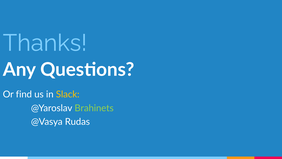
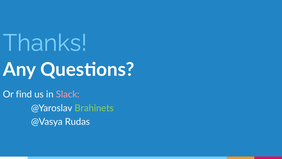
Slack colour: yellow -> pink (68, 94)
